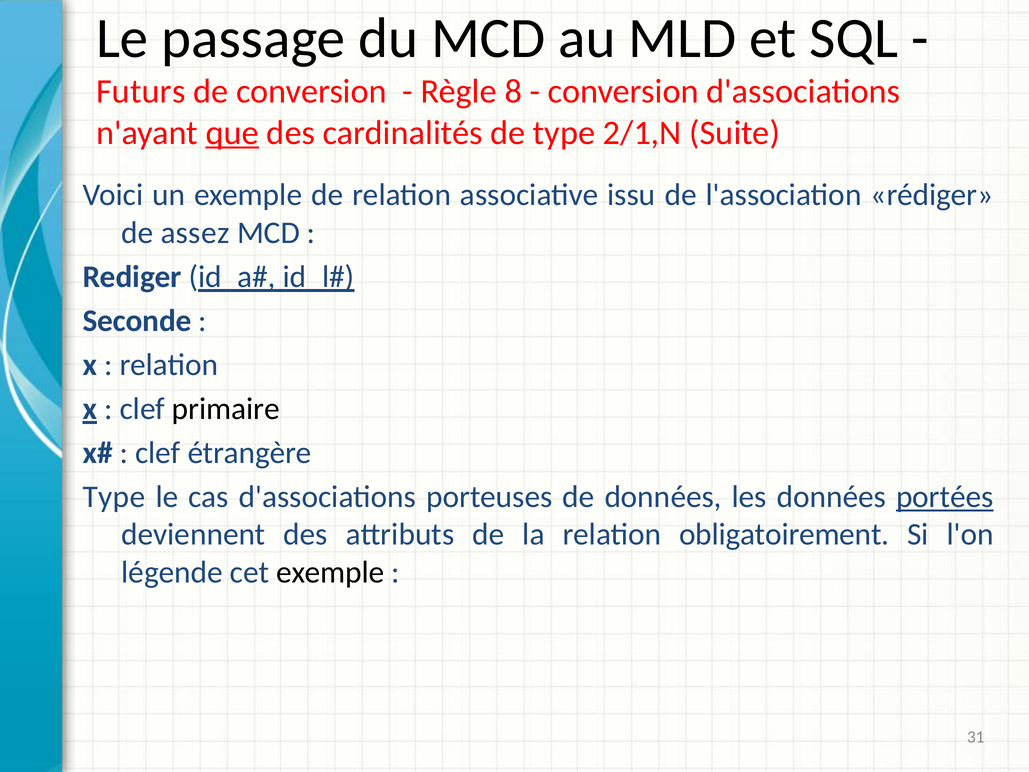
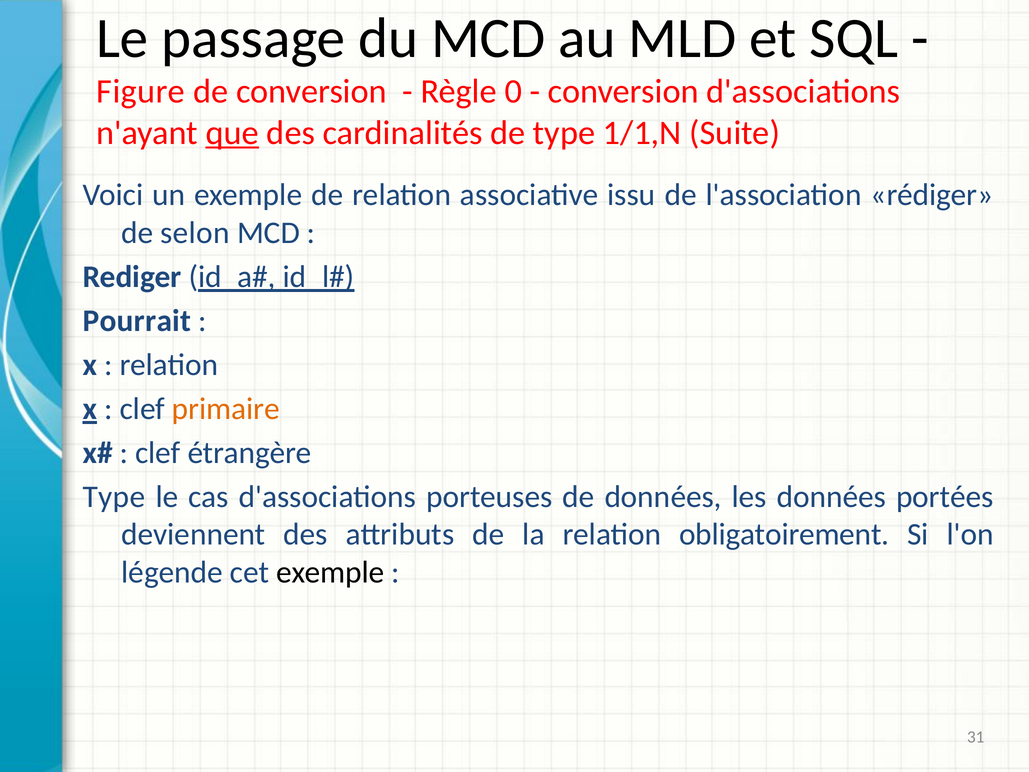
Futurs: Futurs -> Figure (141, 92)
8: 8 -> 0 (513, 92)
2/1,N: 2/1,N -> 1/1,N (642, 133)
assez: assez -> selon (195, 233)
Seconde: Seconde -> Pourrait (137, 321)
primaire colour: black -> orange (226, 409)
portées underline: present -> none (945, 497)
